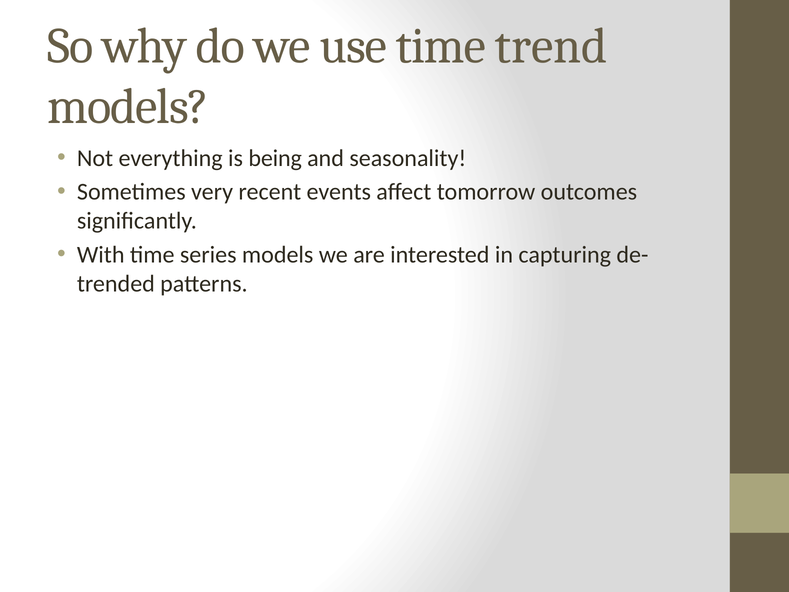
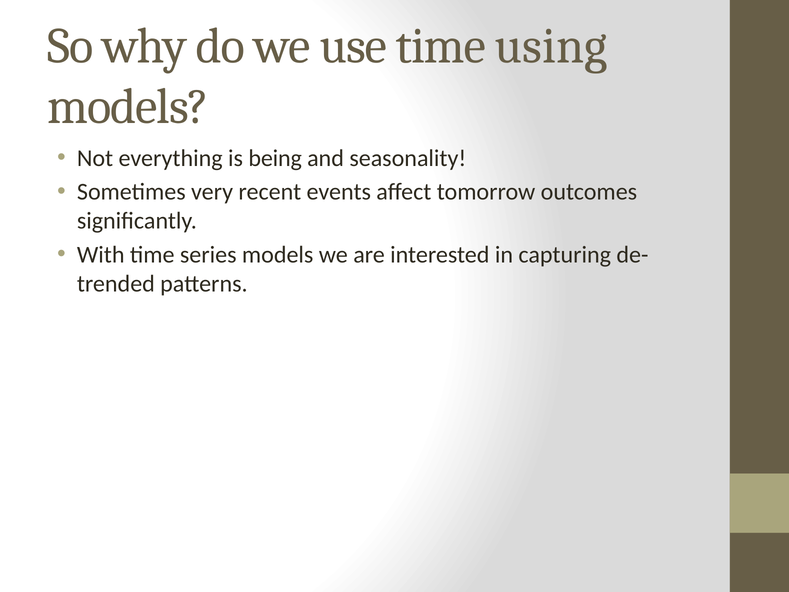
trend: trend -> using (551, 46)
